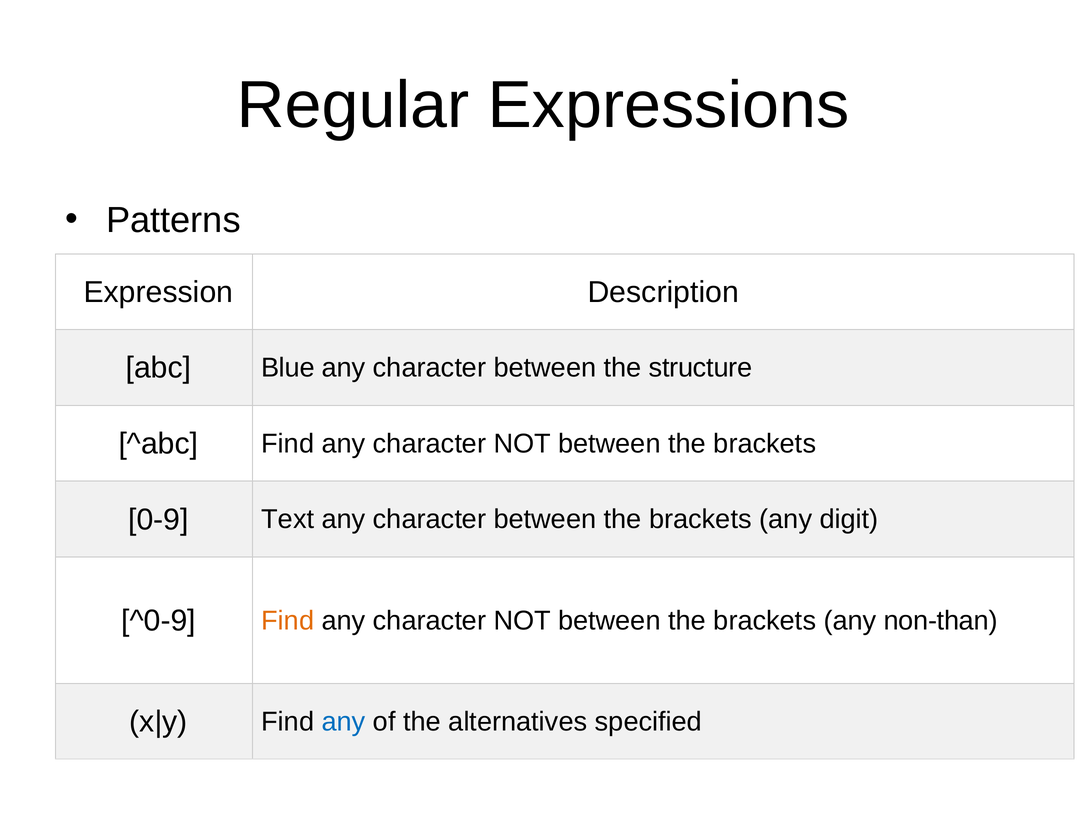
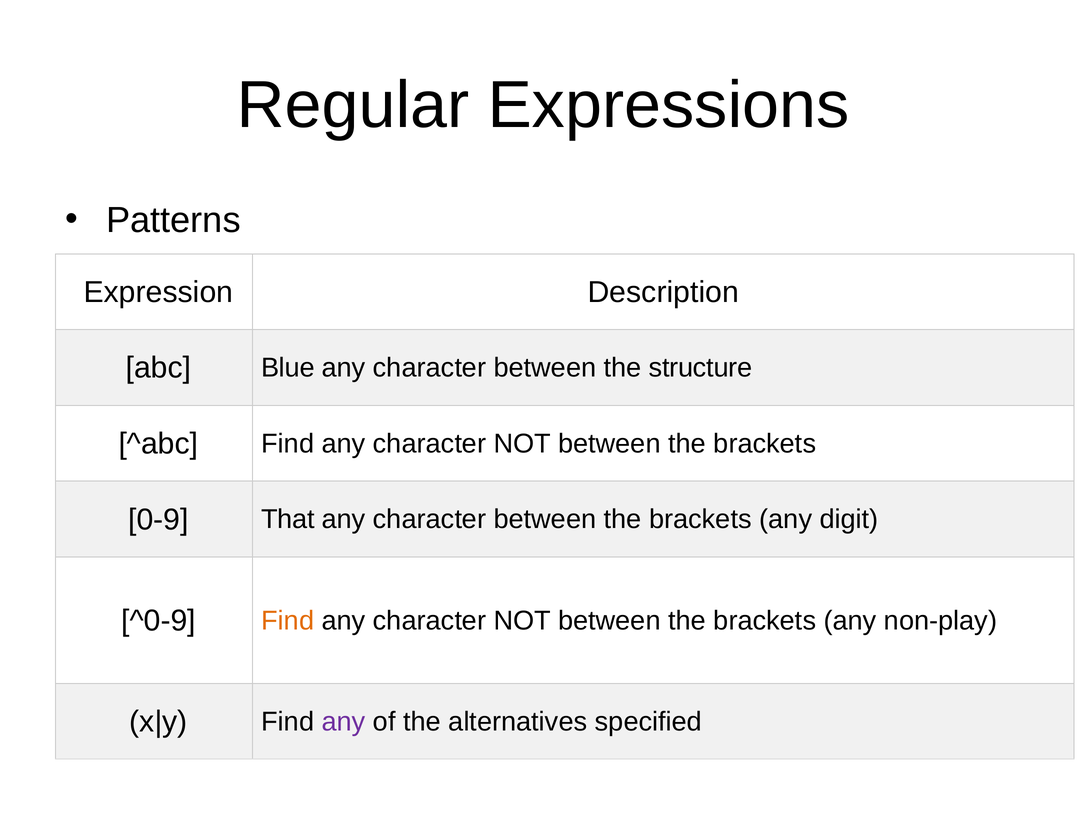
Text: Text -> That (288, 519)
non-than: non-than -> non-play (941, 620)
any colour: blue -> purple (344, 721)
